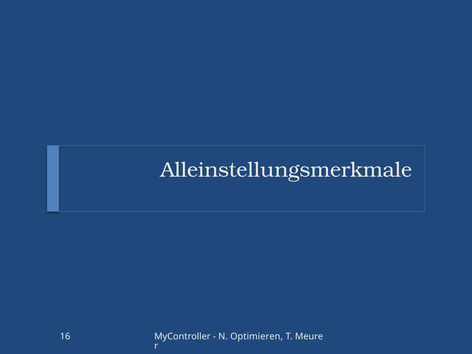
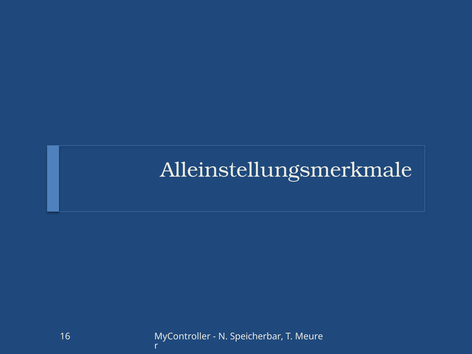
Optimieren: Optimieren -> Speicherbar (257, 337)
